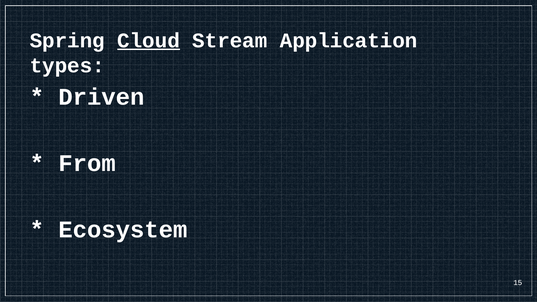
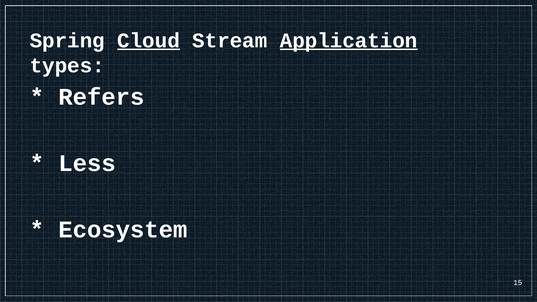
Application underline: none -> present (349, 40)
Driven: Driven -> Refers (101, 97)
From: From -> Less (87, 163)
